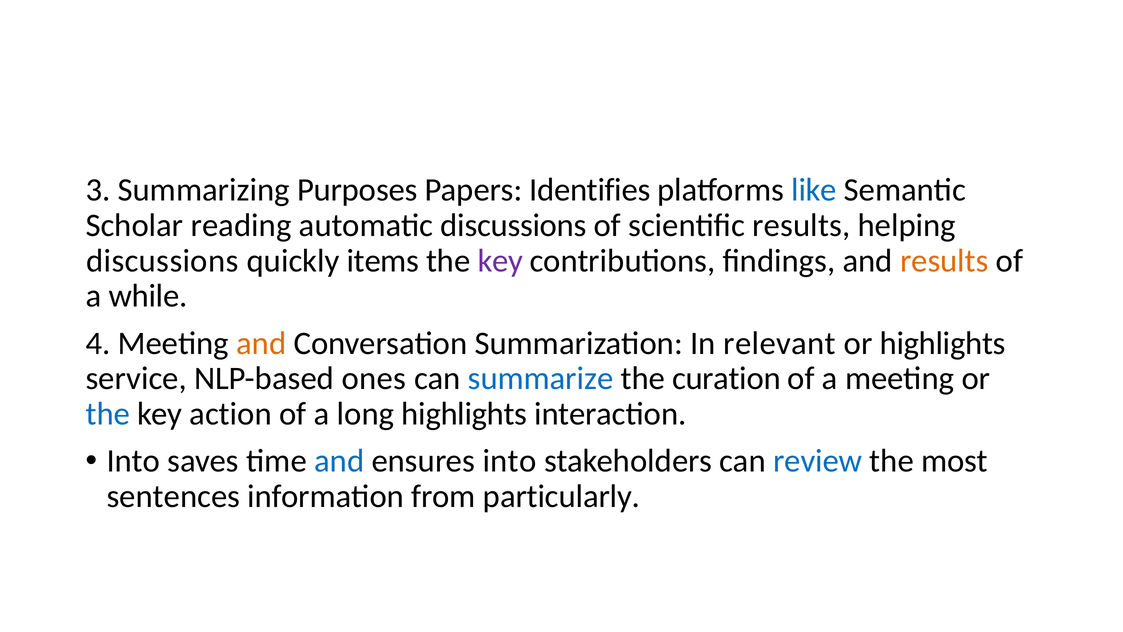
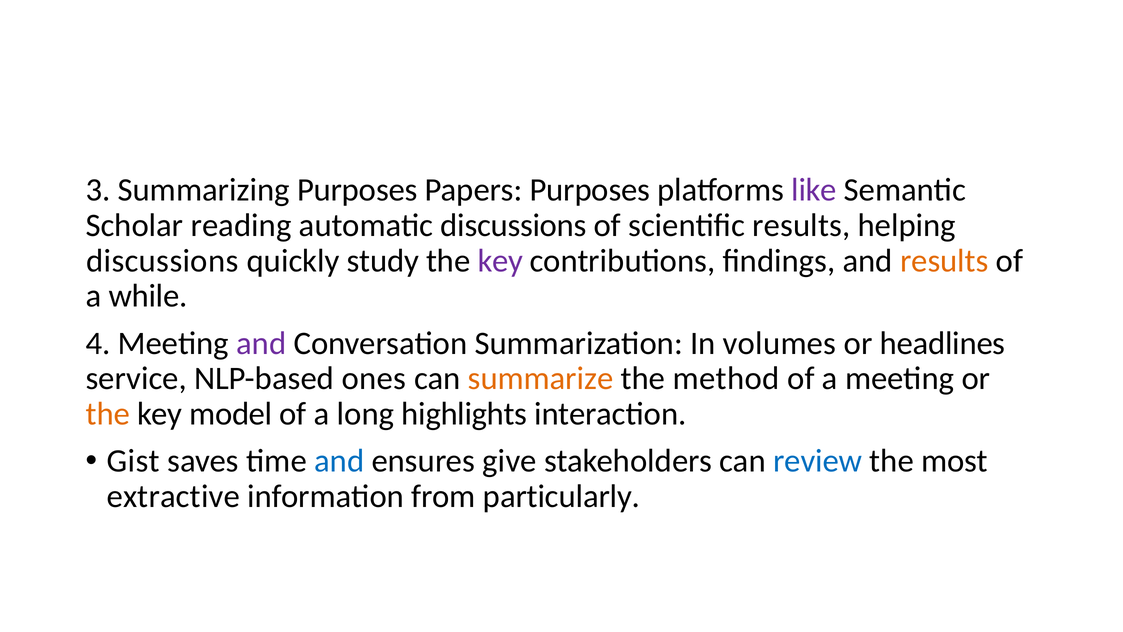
Papers Identifies: Identifies -> Purposes (590, 190)
like colour: blue -> purple (814, 190)
items: items -> study (383, 261)
and colour: orange -> purple (261, 343)
relevant: relevant -> volumes (780, 343)
or highlights: highlights -> headlines (943, 343)
summarize colour: blue -> orange (541, 378)
curation: curation -> method (726, 378)
the colour: blue -> orange (108, 414)
action: action -> model (231, 414)
Into: Into -> Gist (133, 461)
ensures into: into -> give (510, 461)
sentences: sentences -> extractive (173, 496)
